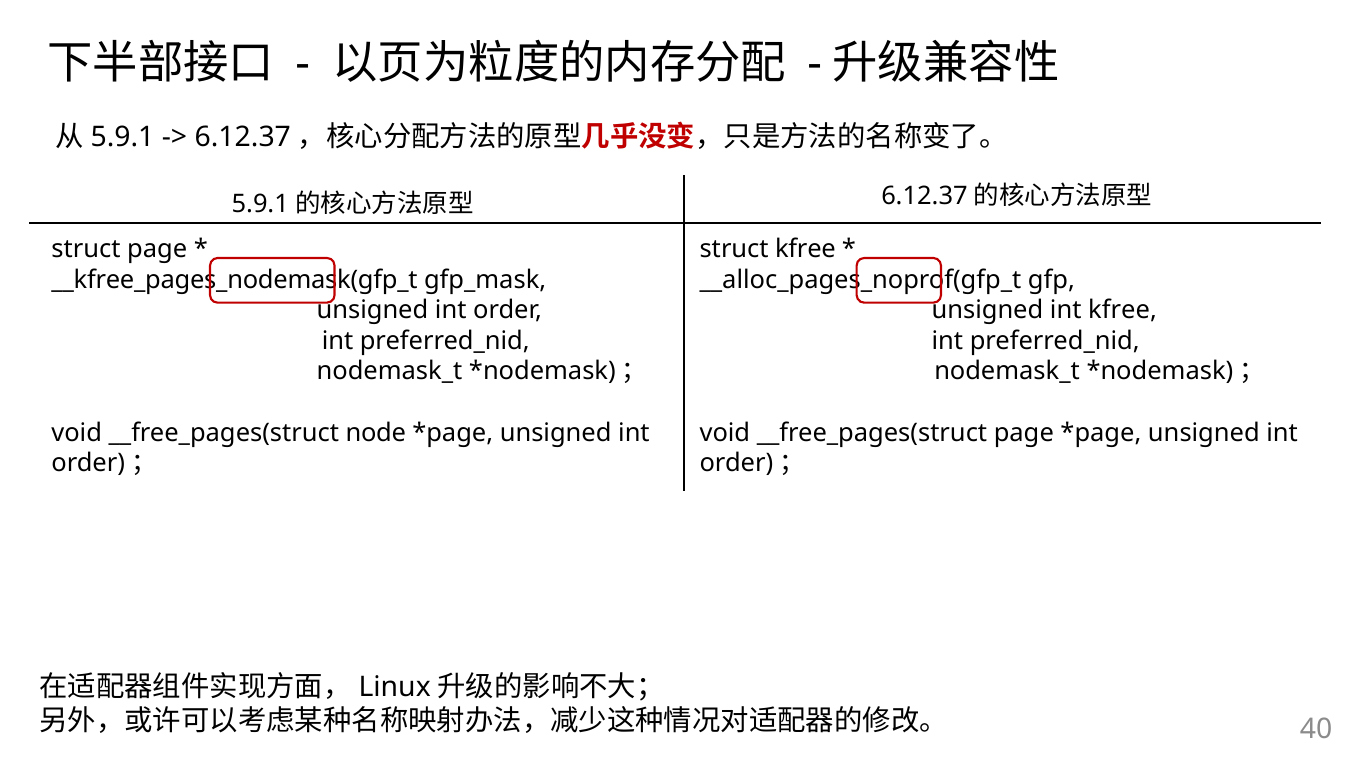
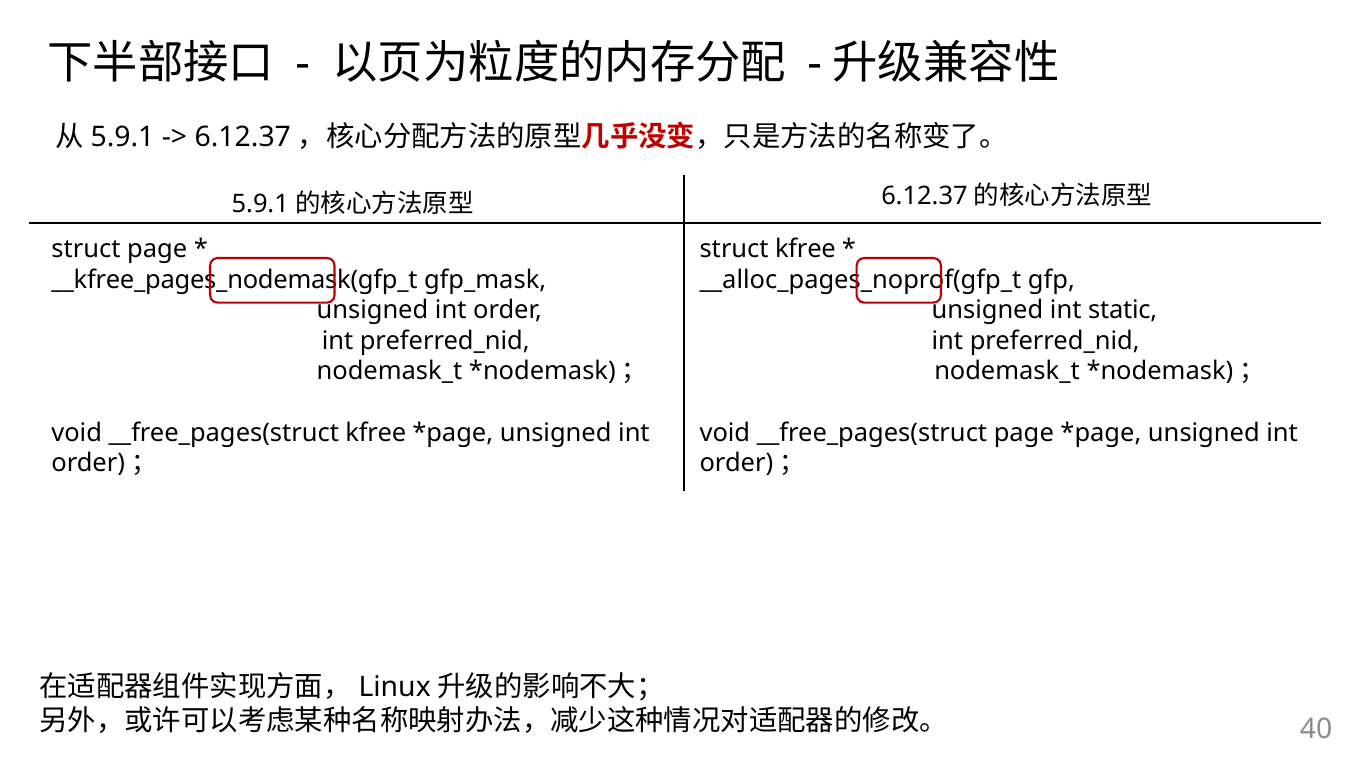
int kfree: kfree -> static (1123, 310)
__free_pages(struct node: node -> kfree (376, 433)
